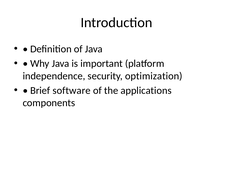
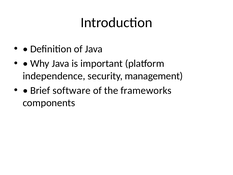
optimization: optimization -> management (154, 76)
applications: applications -> frameworks (146, 90)
